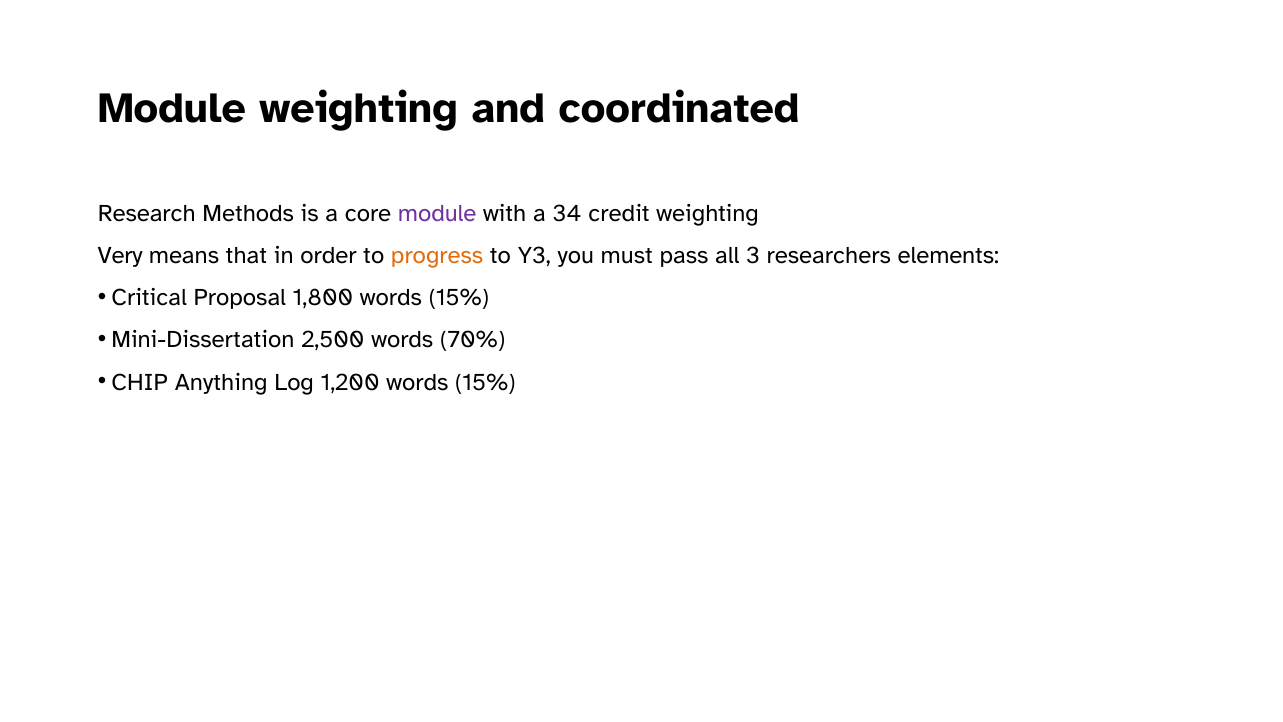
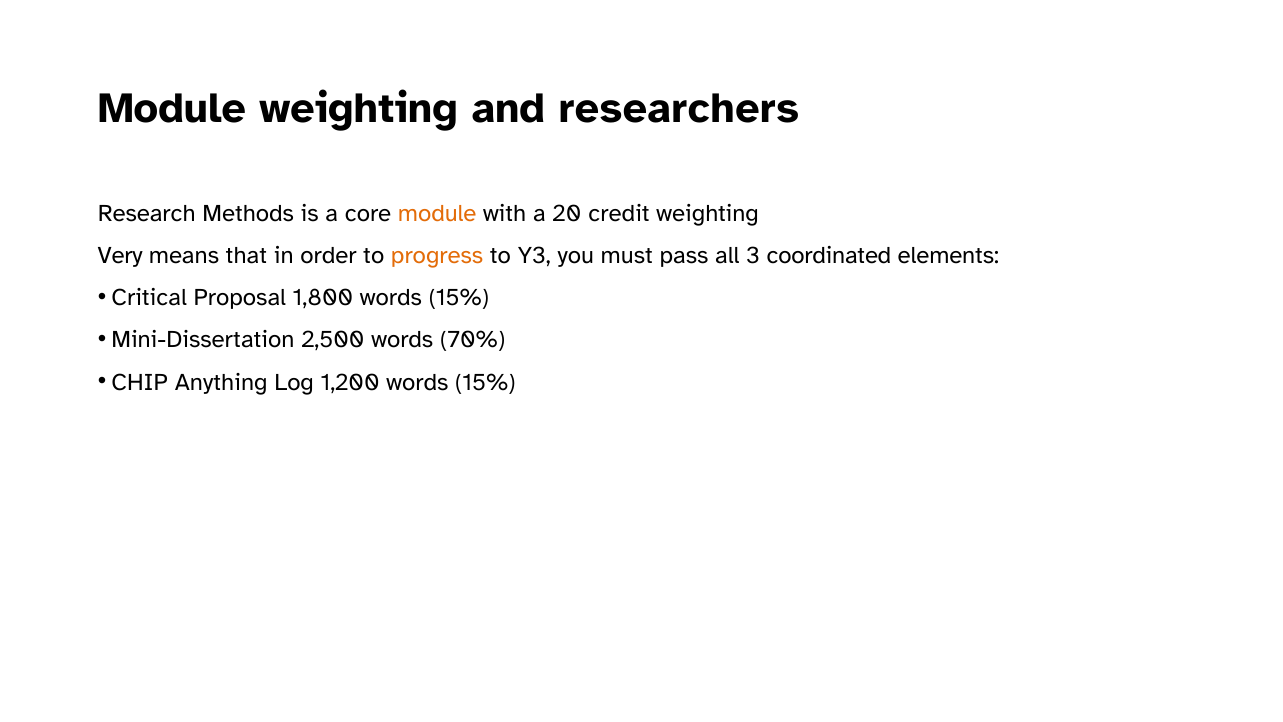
coordinated: coordinated -> researchers (679, 108)
module colour: purple -> orange (437, 213)
34: 34 -> 20 (567, 213)
researchers: researchers -> coordinated (829, 255)
